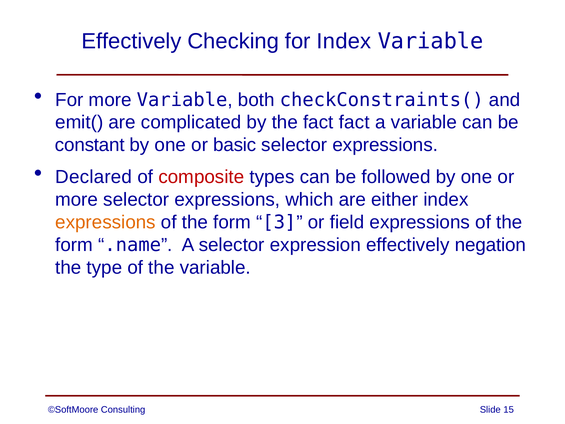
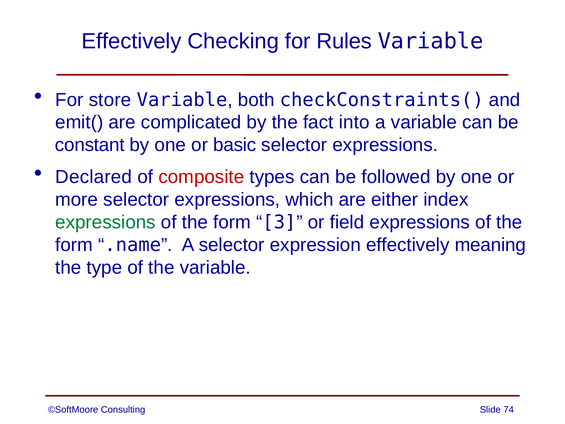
for Index: Index -> Rules (344, 41)
For more: more -> store (110, 100)
fact fact: fact -> into (354, 122)
expressions colour: orange -> green (105, 222)
negation: negation -> meaning (490, 245)
15: 15 -> 74 (509, 409)
